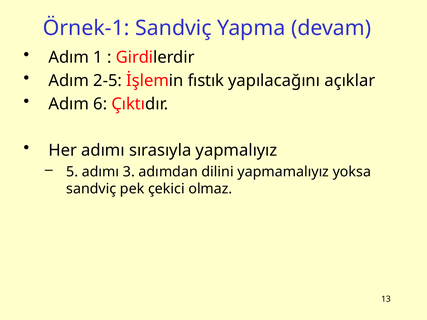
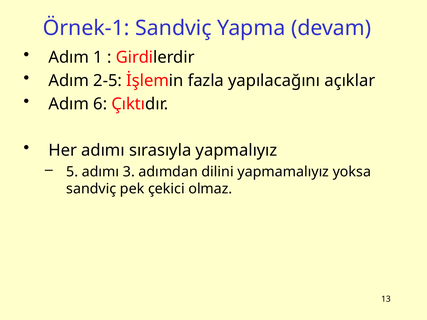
fıstık: fıstık -> fazla (206, 81)
